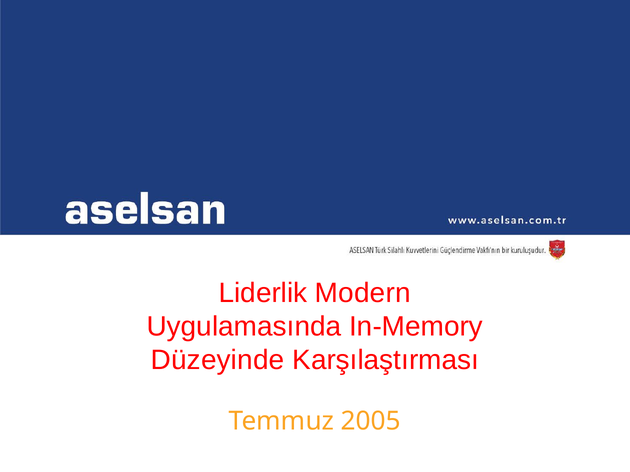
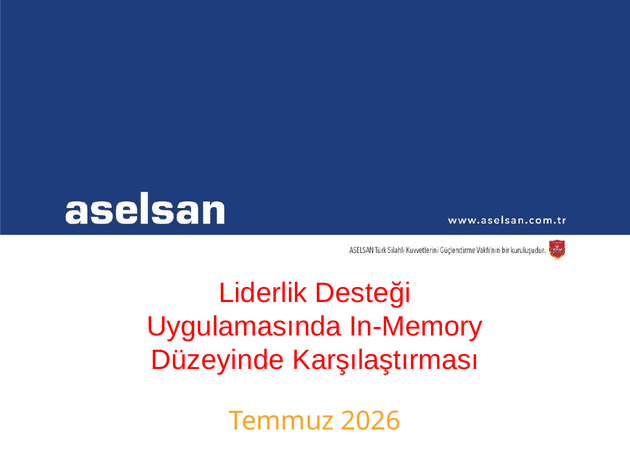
Modern: Modern -> Desteği (363, 293)
2005: 2005 -> 2026 (371, 422)
